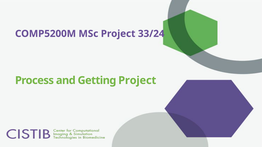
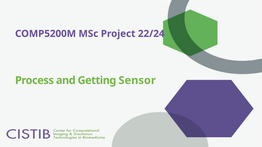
33/24: 33/24 -> 22/24 (151, 34)
Getting Project: Project -> Sensor (137, 81)
